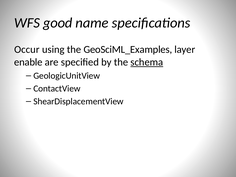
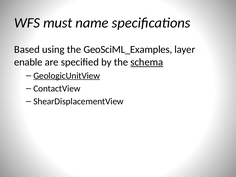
good: good -> must (58, 23)
Occur: Occur -> Based (27, 50)
GeologicUnitView underline: none -> present (67, 76)
